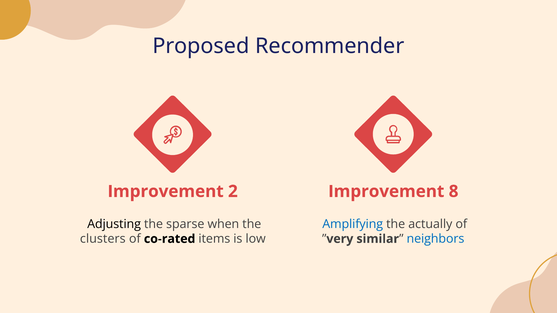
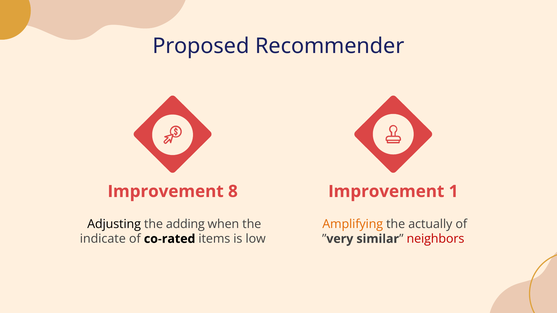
2: 2 -> 8 (233, 192)
8: 8 -> 1 (454, 192)
sparse: sparse -> adding (185, 224)
Amplifying colour: blue -> orange (353, 224)
neighbors colour: blue -> red (435, 239)
clusters: clusters -> indicate (103, 239)
